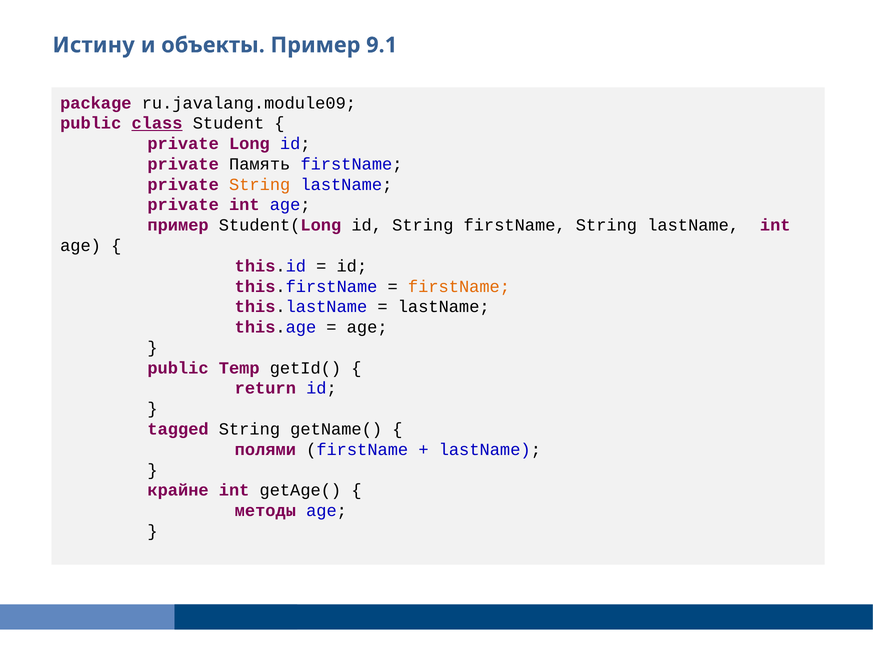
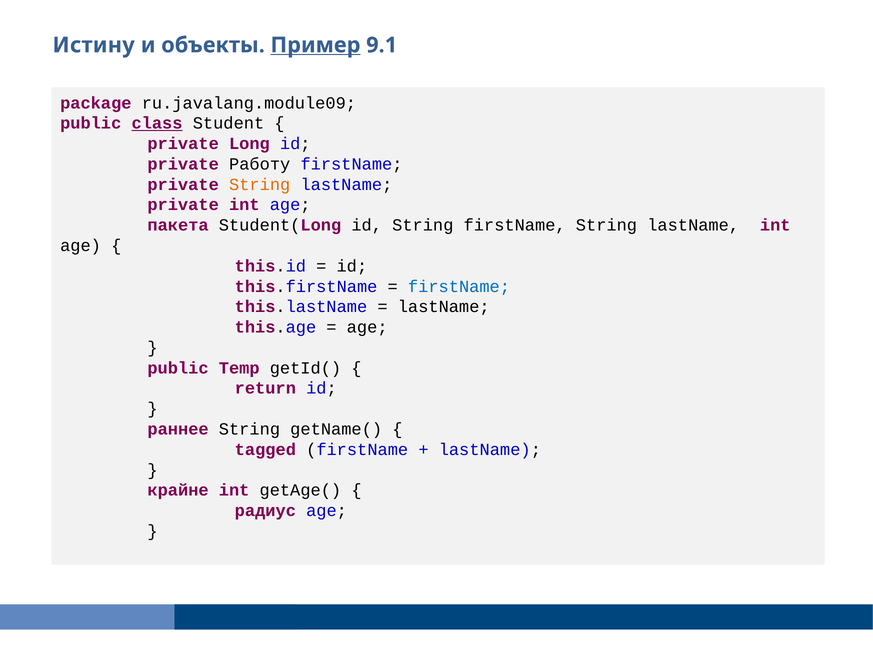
Пример underline: none -> present (315, 45)
Память: Память -> Работу (260, 164)
пример: пример -> пакета (178, 225)
firstName colour: orange -> blue (459, 286)
tagged: tagged -> раннее (178, 429)
полями: полями -> tagged (265, 449)
методы: методы -> радиус (265, 510)
